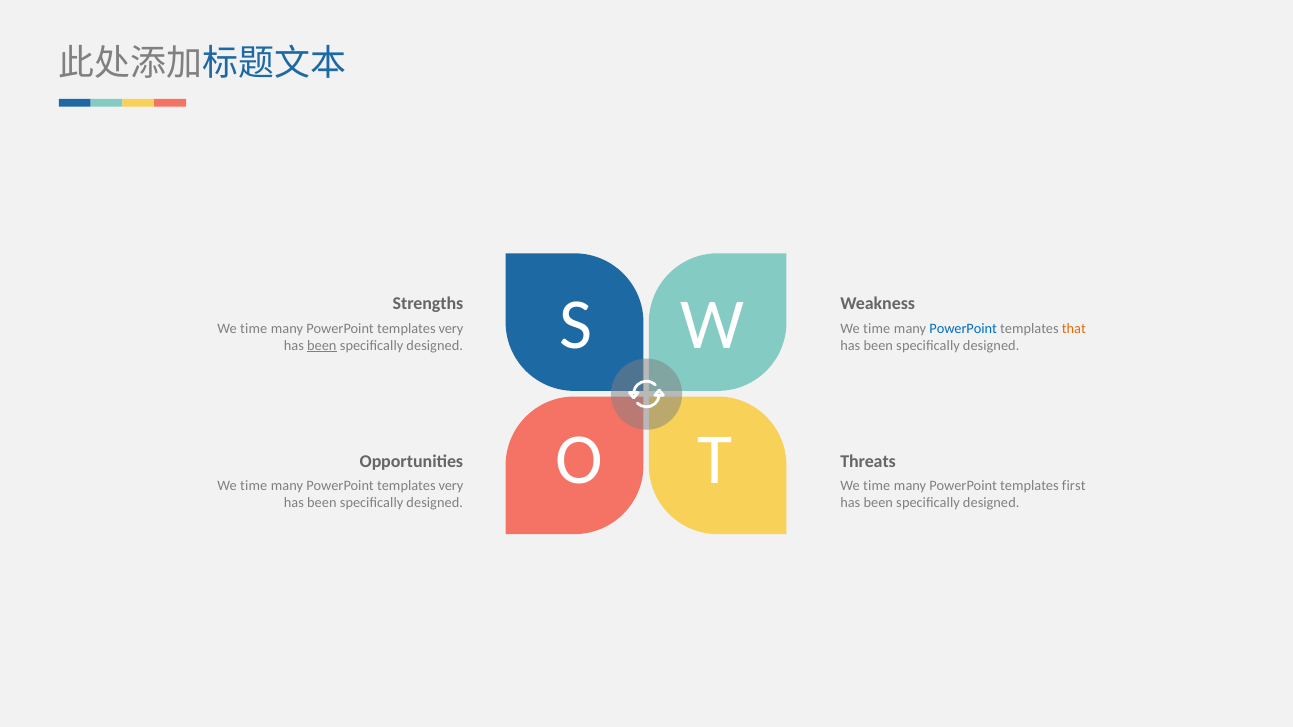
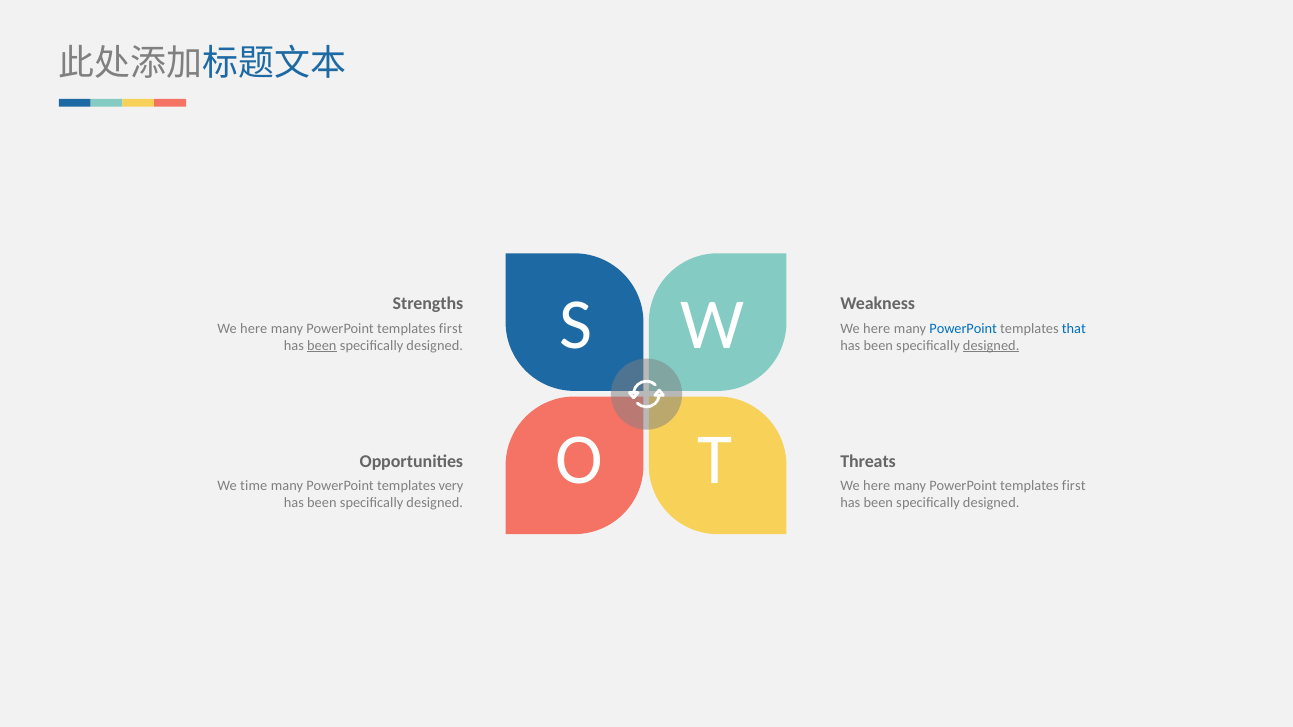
time: time -> here (254, 328)
very: very -> first (451, 328)
time: time -> here (877, 328)
that colour: orange -> blue (1074, 328)
designed underline: none -> present (991, 346)
time: time -> here (877, 486)
